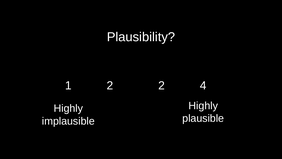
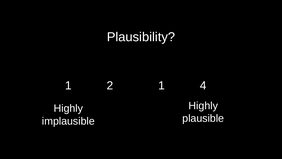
2 2: 2 -> 1 (162, 85)
